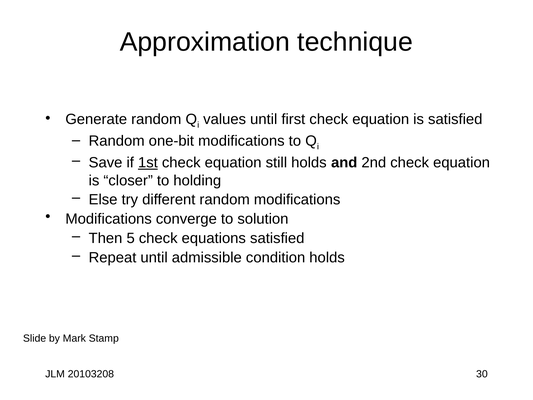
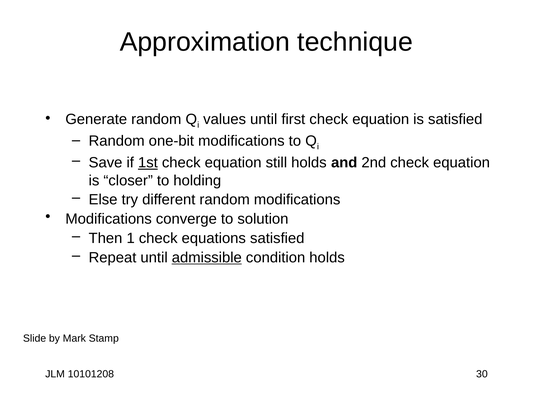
5: 5 -> 1 (131, 238)
admissible underline: none -> present (207, 257)
20103208: 20103208 -> 10101208 (91, 374)
